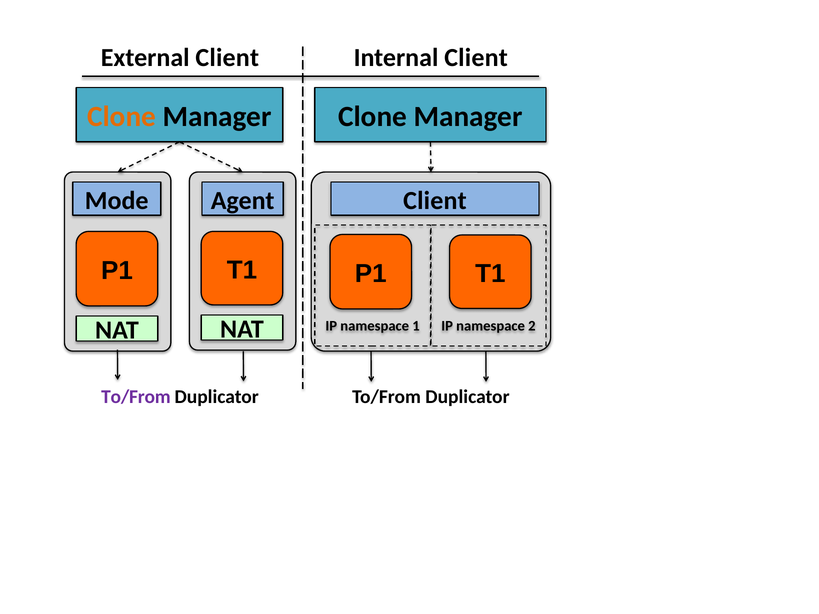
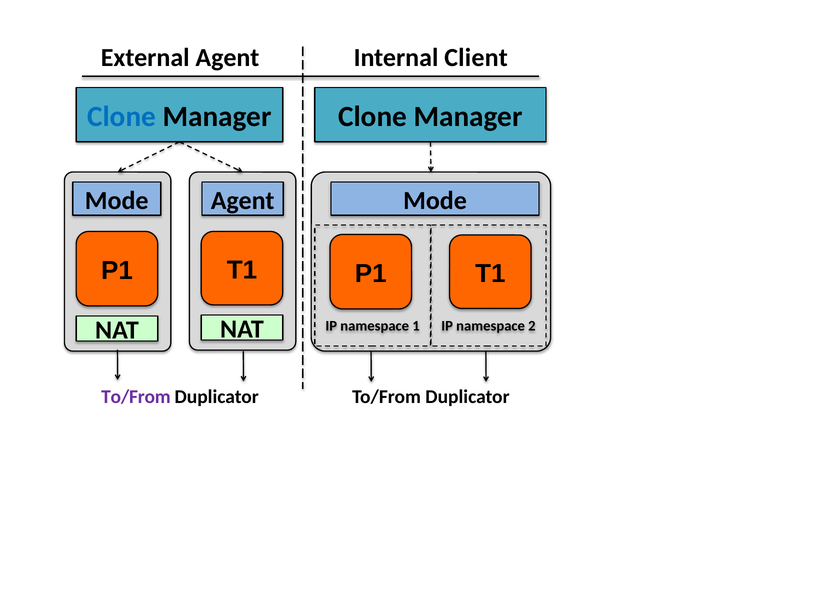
External Client: Client -> Agent (227, 58)
Clone colour: orange -> blue (122, 117)
Client: Client -> Mode (435, 201)
